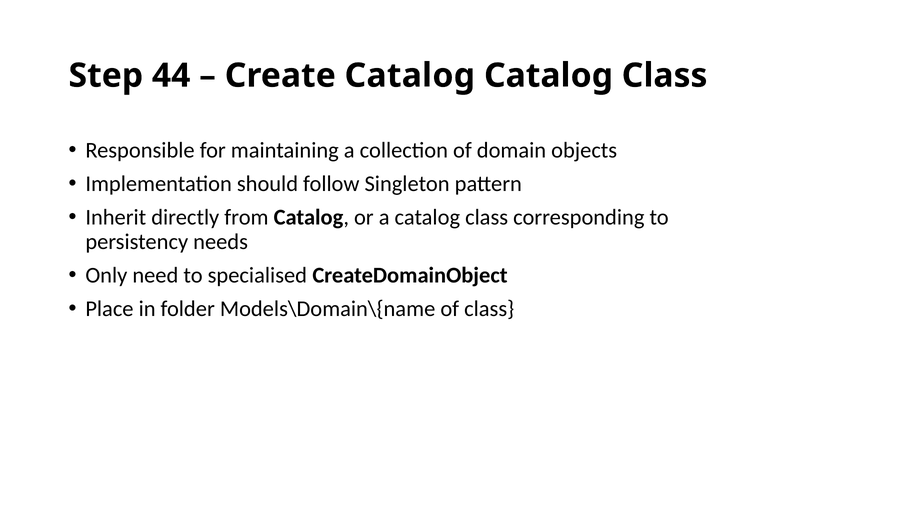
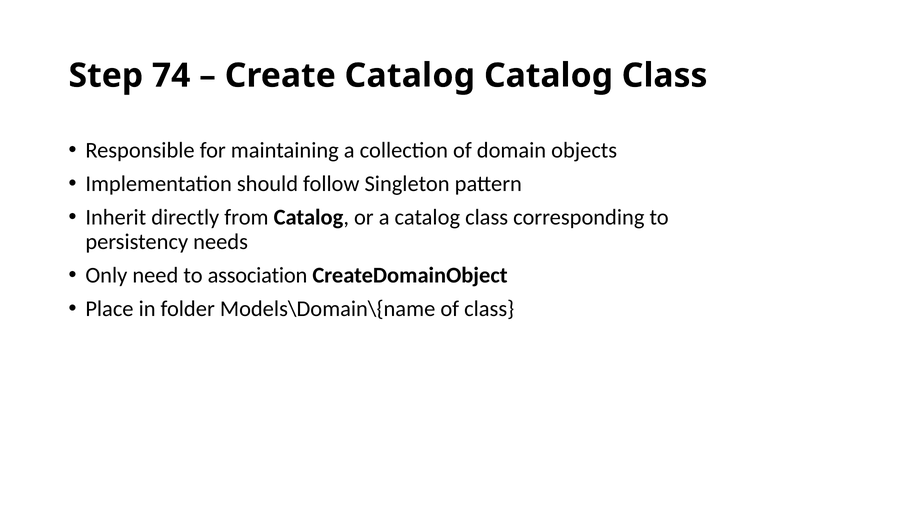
44: 44 -> 74 (171, 76)
specialised: specialised -> association (257, 275)
